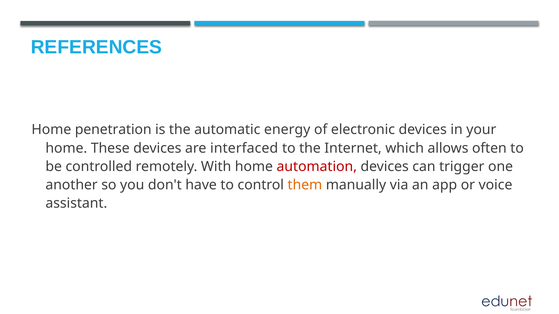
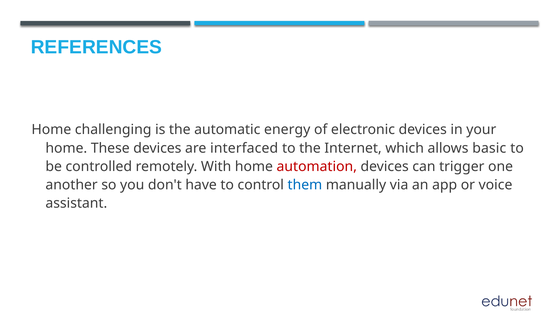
penetration: penetration -> challenging (113, 130)
often: often -> basic (489, 148)
them colour: orange -> blue (305, 185)
